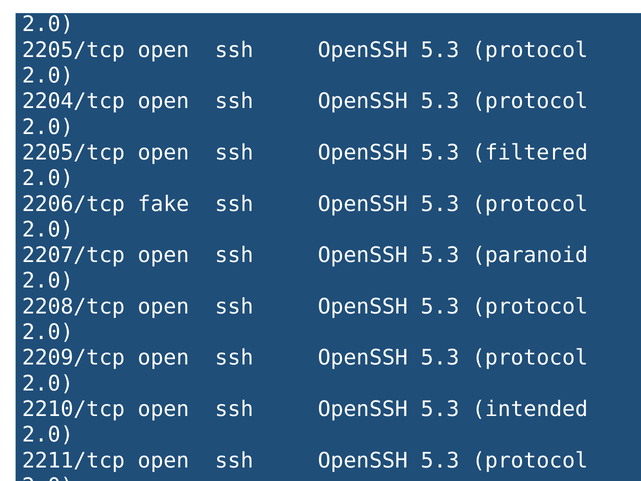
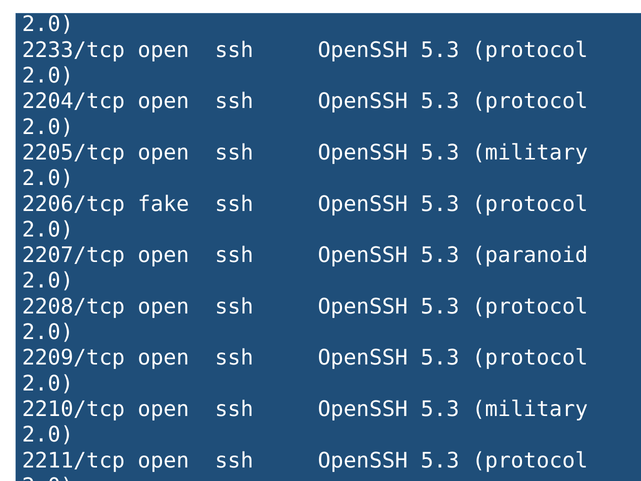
2205/tcp: 2205/tcp -> 2233/tcp (73, 50)
filtered: filtered -> military (530, 153)
intended: intended -> military (530, 409)
